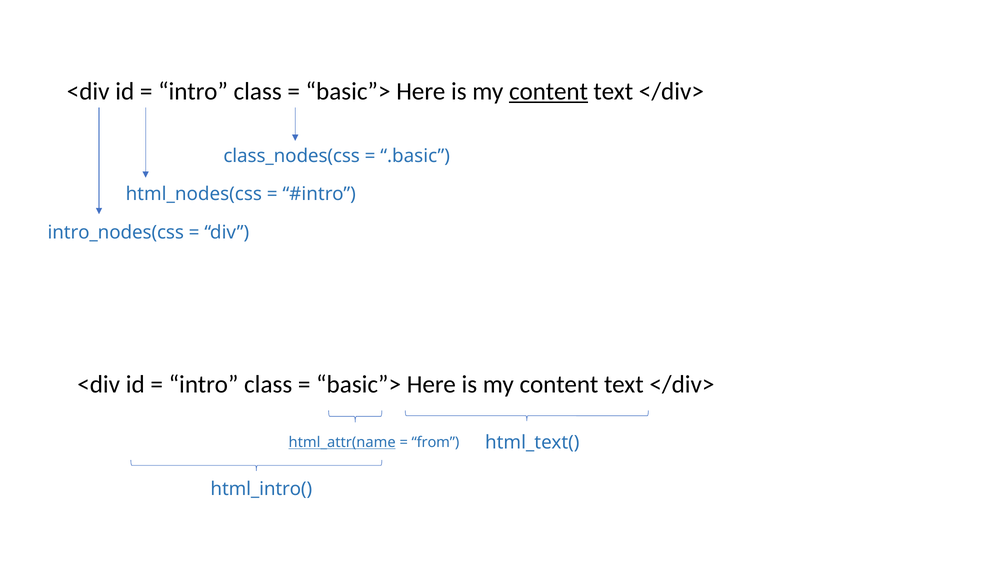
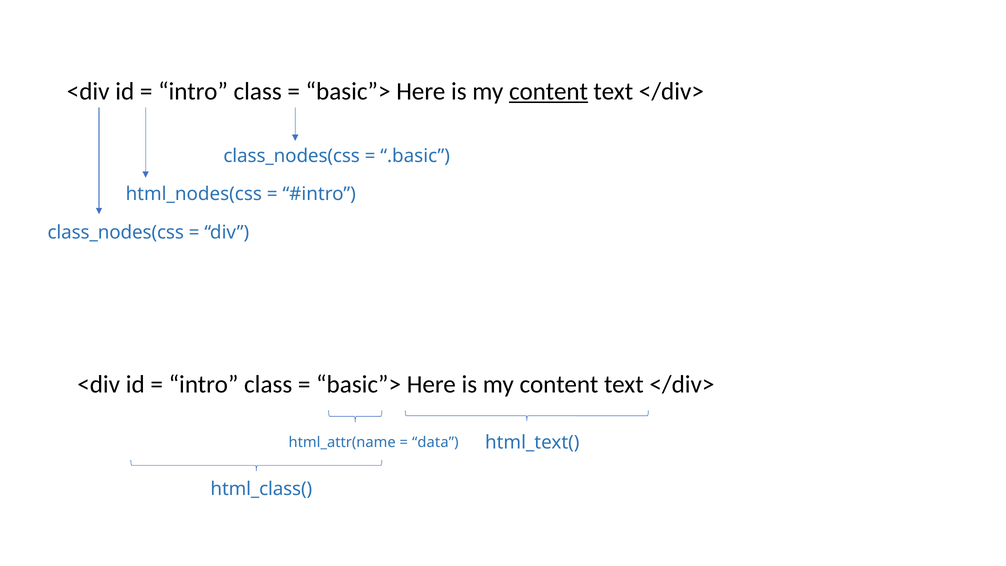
intro_nodes(css: intro_nodes(css -> class_nodes(css (116, 232)
html_attr(name underline: present -> none (342, 442)
from: from -> data (435, 442)
html_intro(: html_intro( -> html_class( (261, 489)
